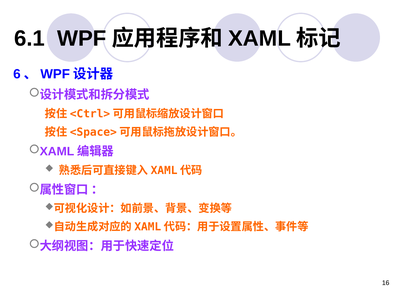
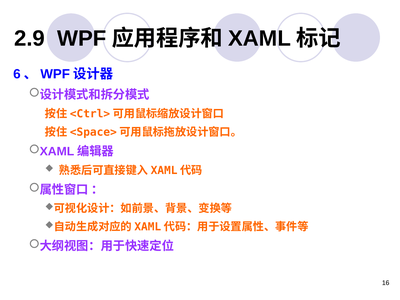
6.1: 6.1 -> 2.9 (29, 39)
